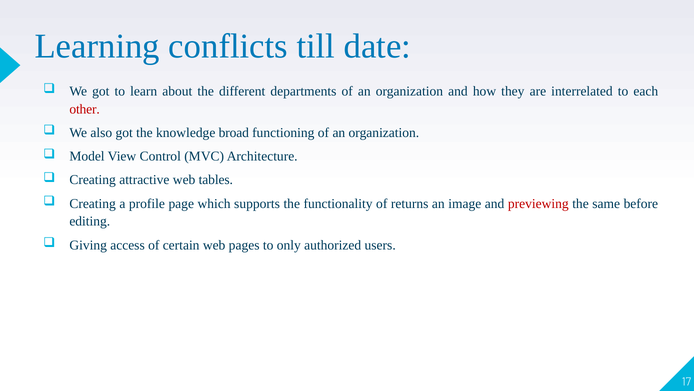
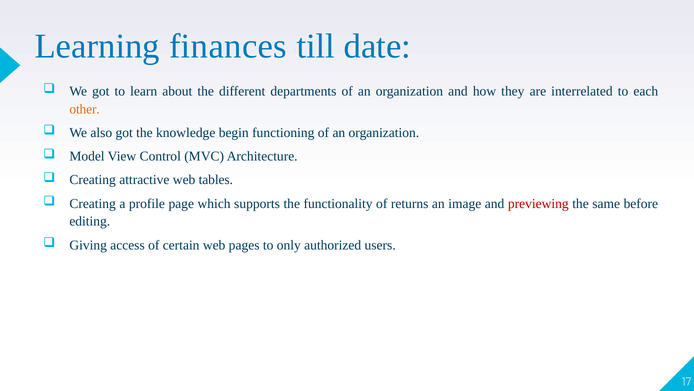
conflicts: conflicts -> finances (228, 46)
other colour: red -> orange (85, 109)
broad: broad -> begin (234, 132)
